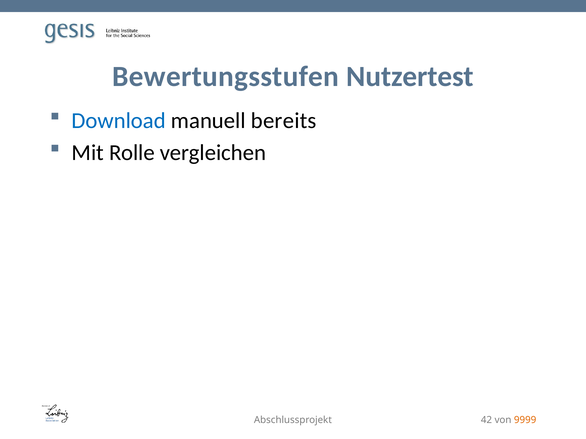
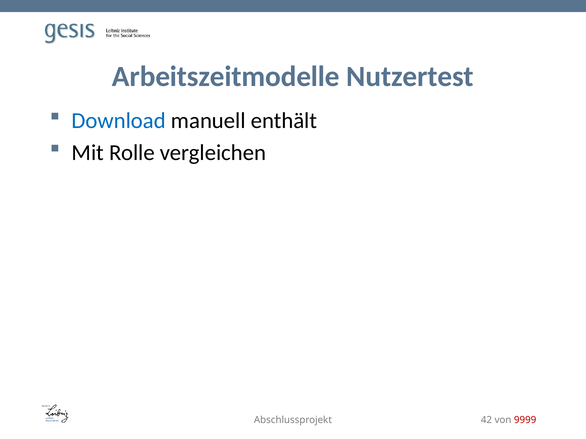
Bewertungsstufen: Bewertungsstufen -> Arbeitszeitmodelle (226, 77)
bereits: bereits -> enthält (284, 121)
9999 colour: orange -> red (525, 420)
